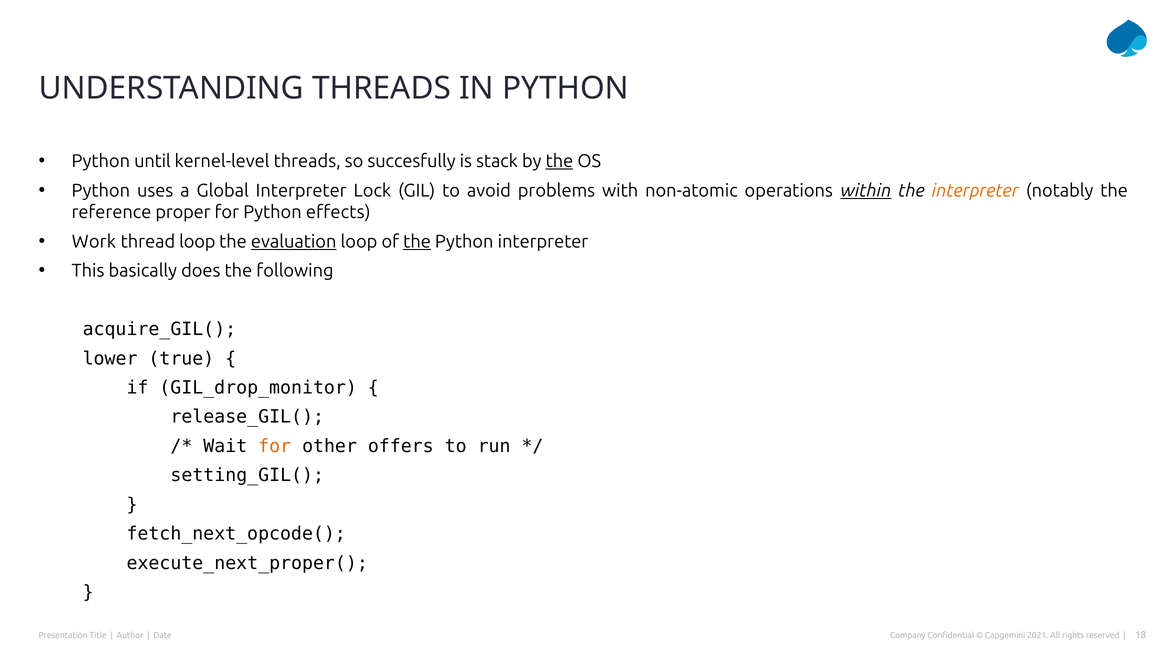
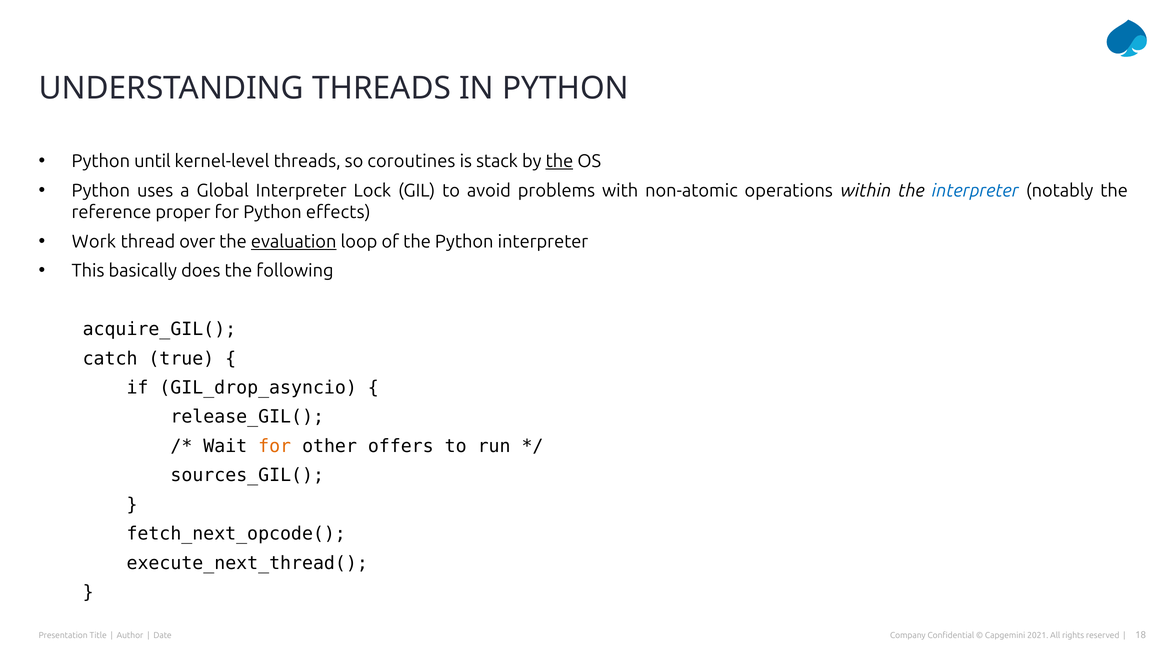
succesfully: succesfully -> coroutines (411, 161)
within underline: present -> none (866, 190)
interpreter colour: orange -> blue (975, 190)
thread loop: loop -> over (197, 241)
the underline: present -> none (417, 241)
lower: lower -> catch (110, 358)
GIL_drop_monitor: GIL_drop_monitor -> GIL_drop_asyncio (258, 387)
setting_GIL(: setting_GIL( -> sources_GIL( (247, 475)
execute_next_proper(: execute_next_proper( -> execute_next_thread( (247, 563)
